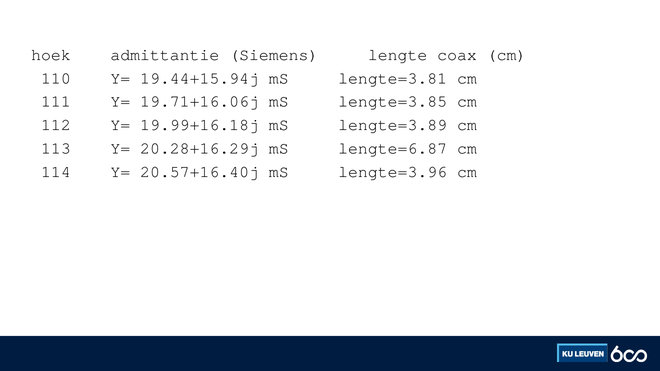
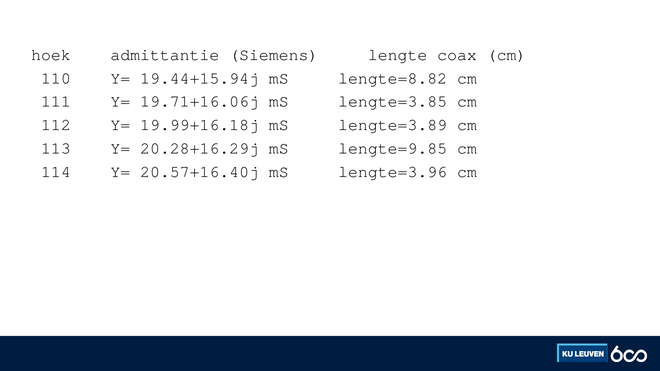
lengte=3.81: lengte=3.81 -> lengte=8.82 (393, 78)
lengte=6.87: lengte=6.87 -> lengte=9.85 (393, 148)
